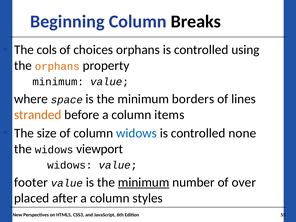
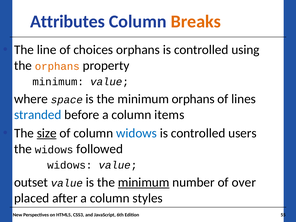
Beginning: Beginning -> Attributes (67, 21)
Breaks colour: black -> orange (196, 21)
cols: cols -> line (47, 50)
minimum borders: borders -> orphans (193, 99)
stranded colour: orange -> blue (38, 115)
size underline: none -> present (47, 133)
none: none -> users (242, 133)
viewport: viewport -> followed (100, 149)
footer: footer -> outset (31, 182)
